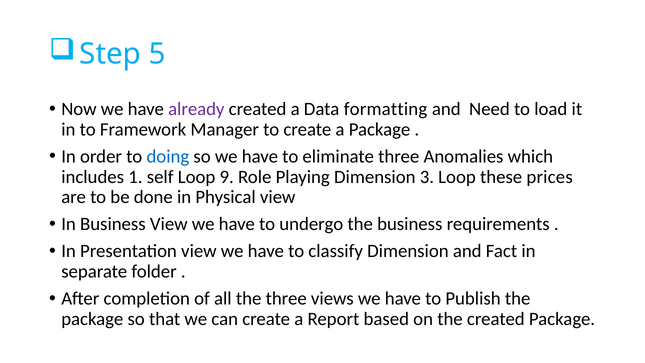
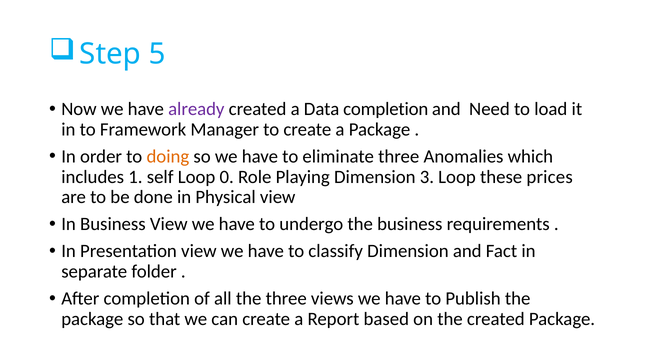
Data formatting: formatting -> completion (386, 109)
doing colour: blue -> orange (168, 156)
9: 9 -> 0 (227, 177)
